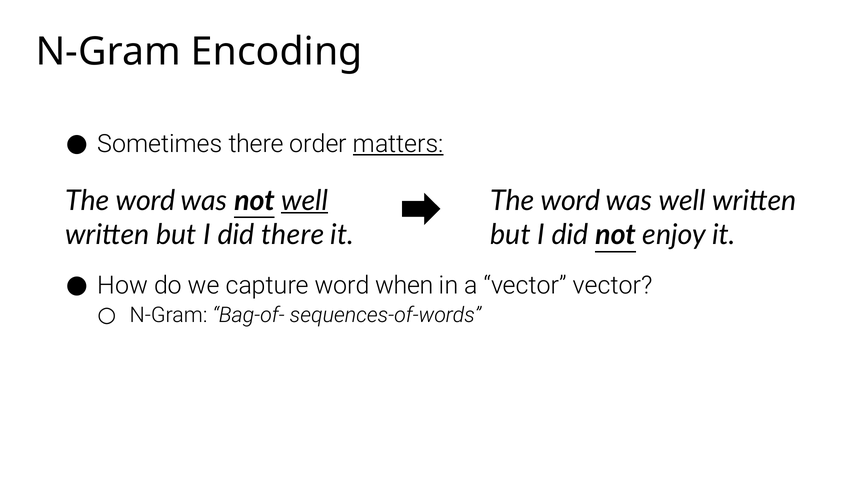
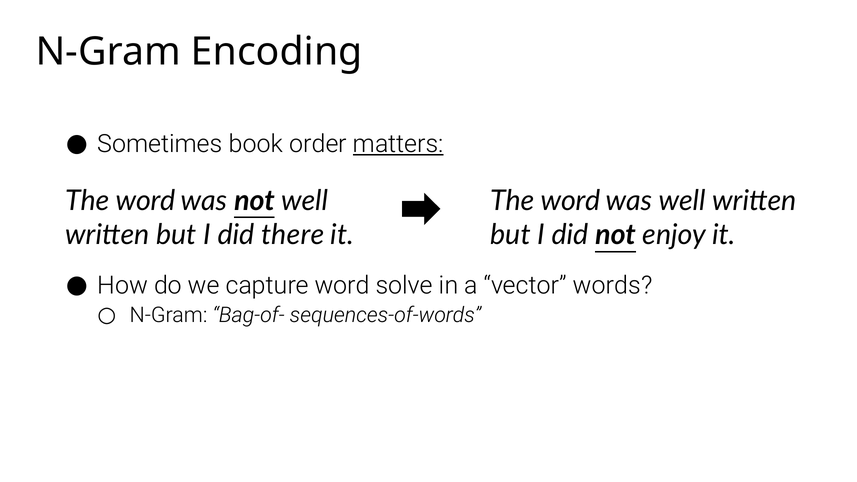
Sometimes there: there -> book (256, 144)
well underline: present -> none (305, 201)
when: when -> solve (404, 286)
vector vector: vector -> words (613, 286)
